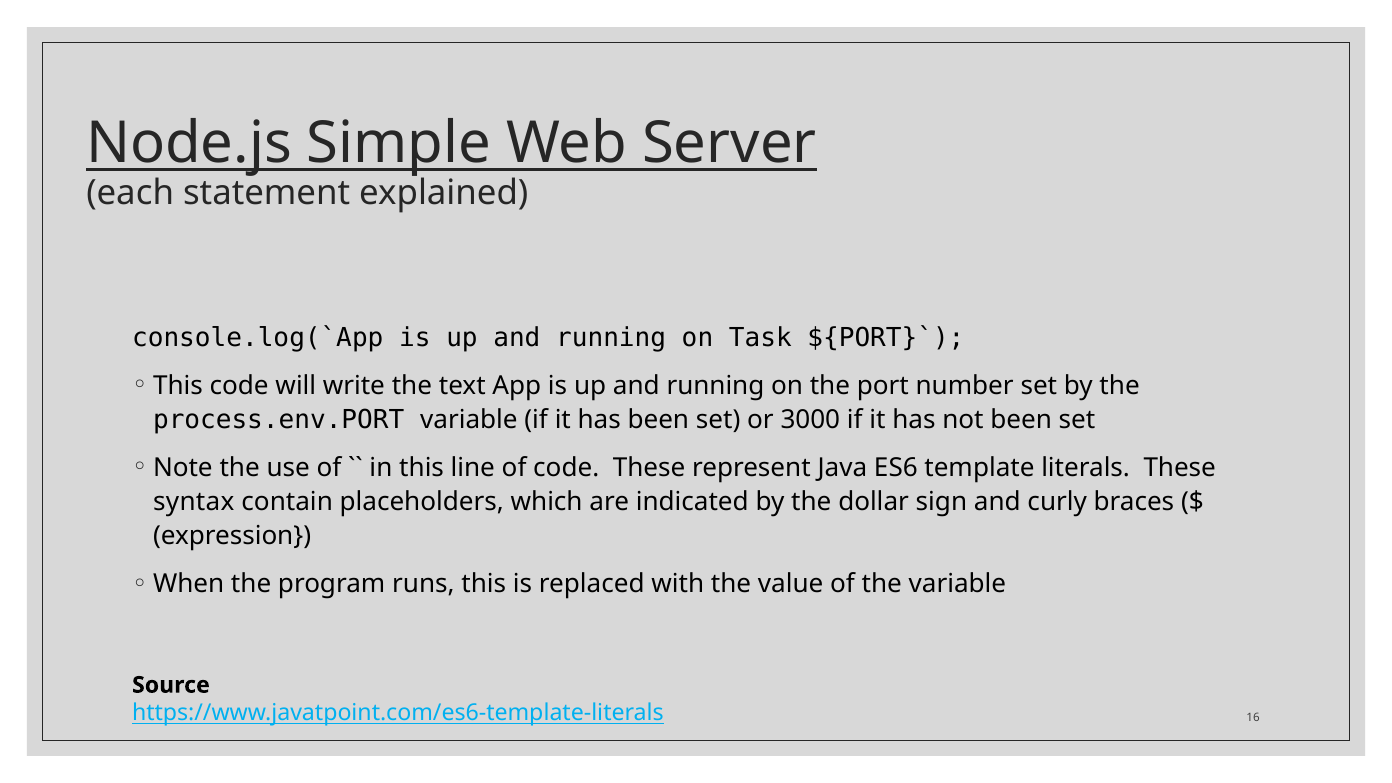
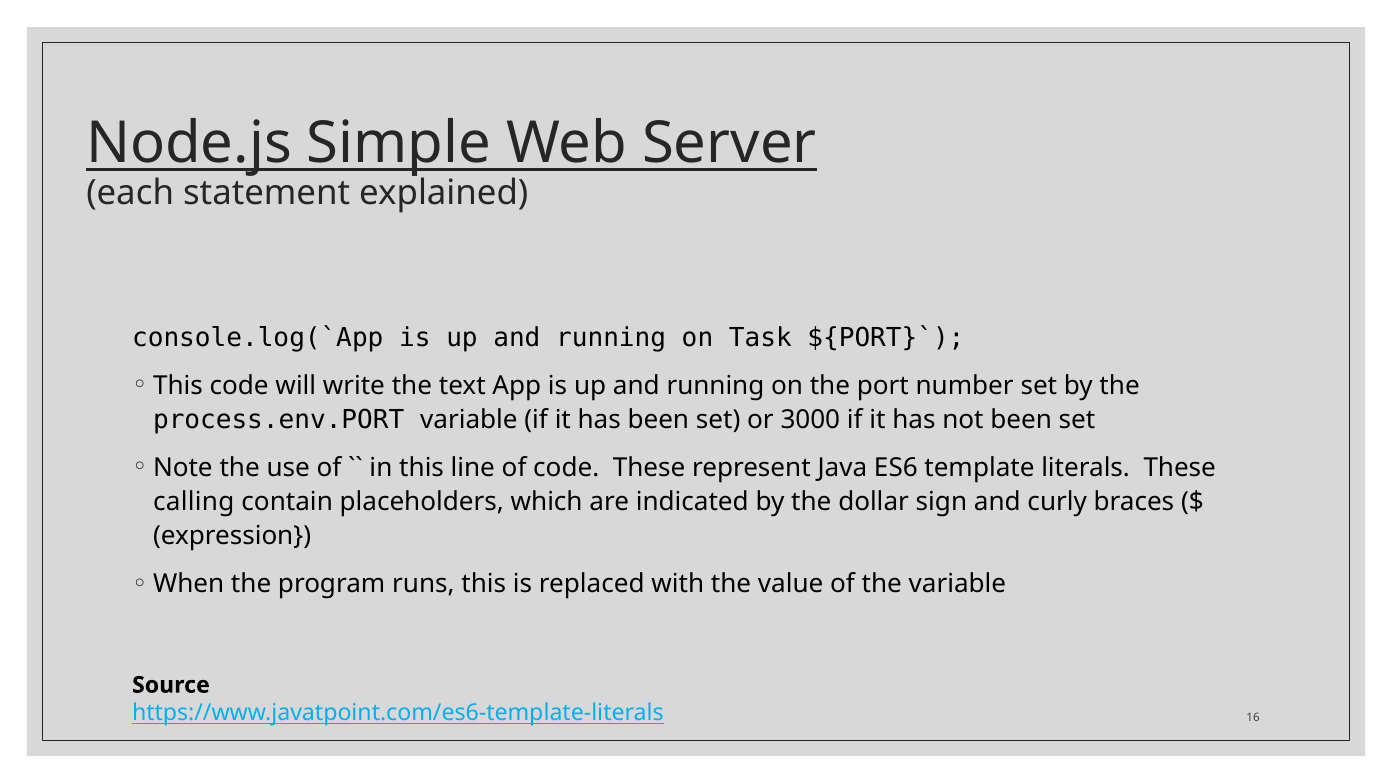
syntax: syntax -> calling (194, 502)
